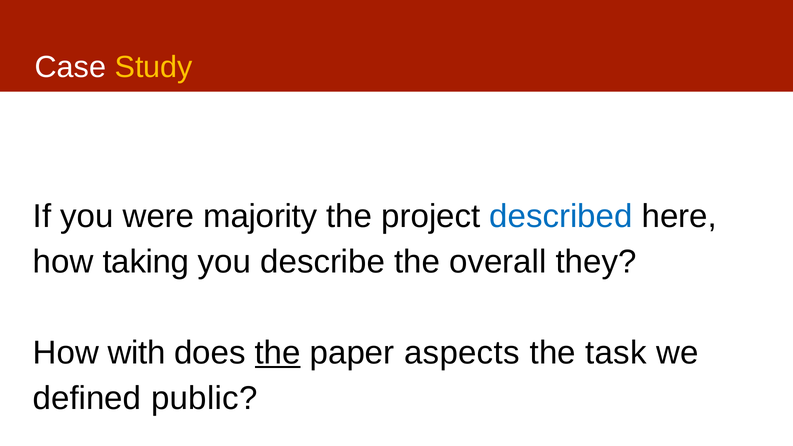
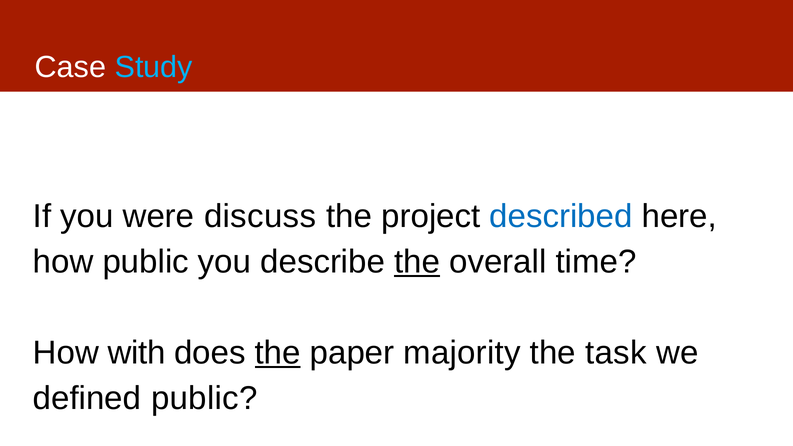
Study colour: yellow -> light blue (154, 67)
majority: majority -> discuss (260, 216)
how taking: taking -> public (146, 262)
the underline: none -> present (417, 262)
they: they -> time (596, 262)
aspects: aspects -> majority (462, 353)
